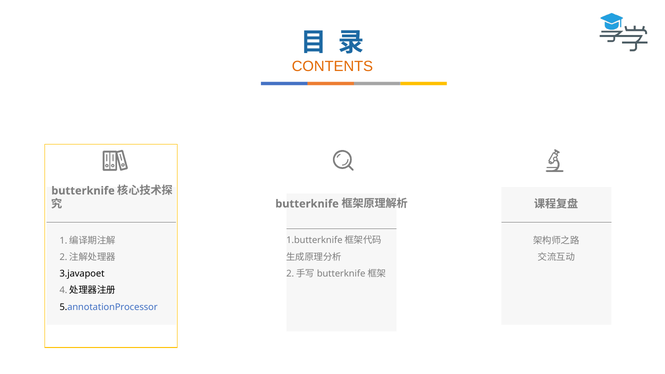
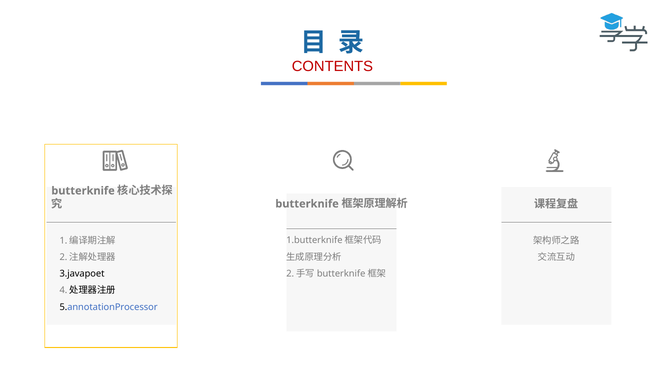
CONTENTS colour: orange -> red (332, 66)
